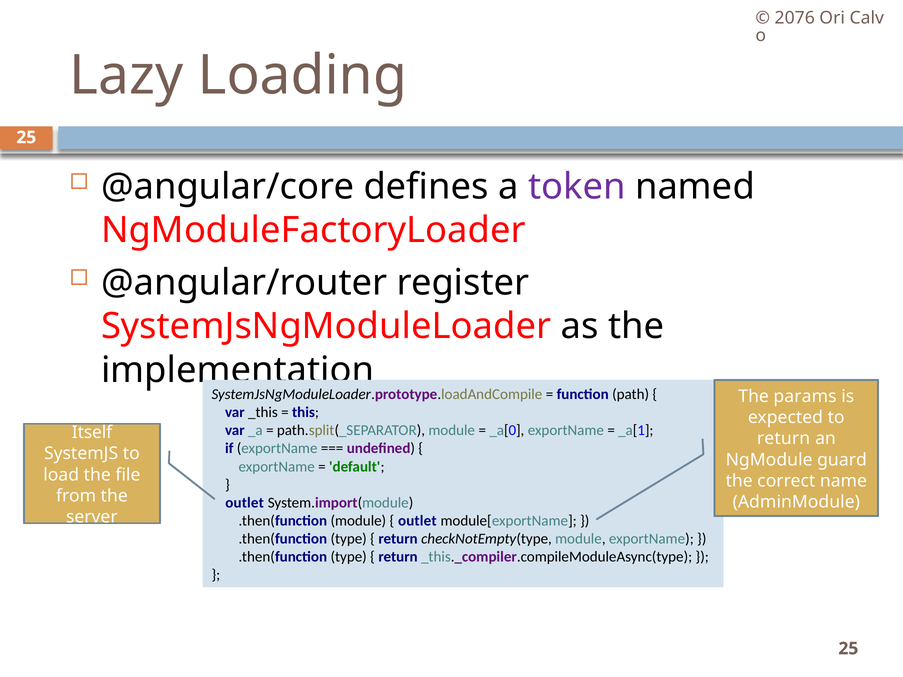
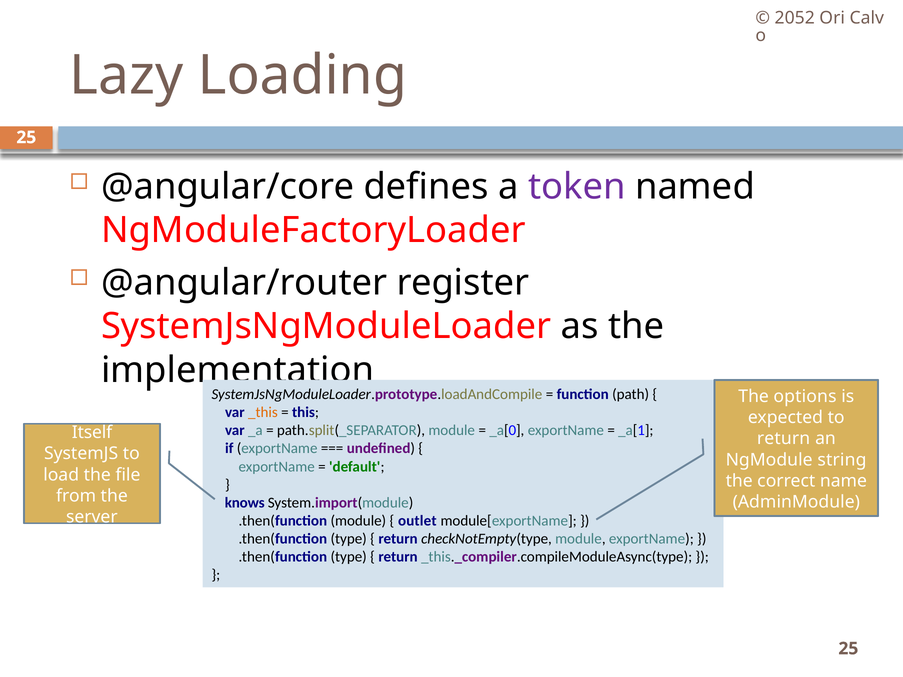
2076: 2076 -> 2052 (795, 18)
params: params -> options (805, 397)
_this colour: black -> orange (263, 413)
guard: guard -> string (842, 460)
outlet: outlet -> knows (245, 503)
